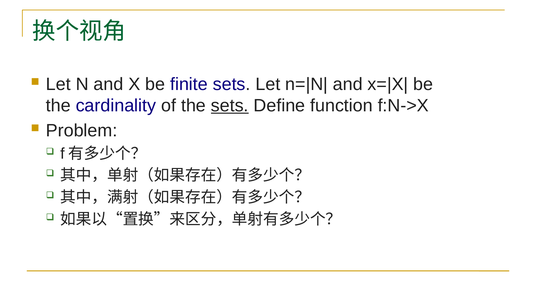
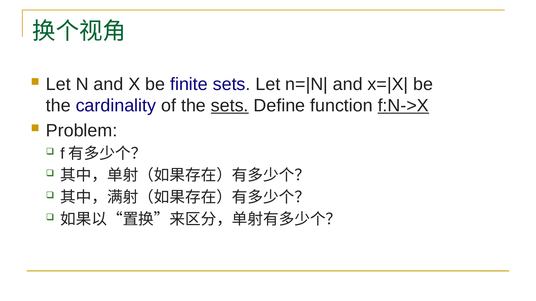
f:N->X underline: none -> present (403, 106)
